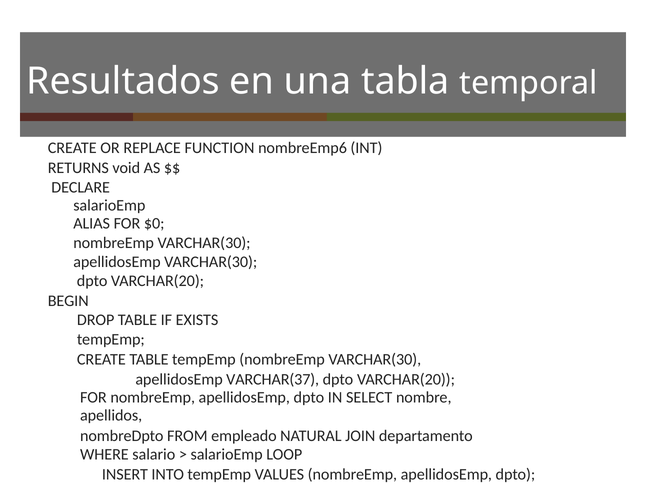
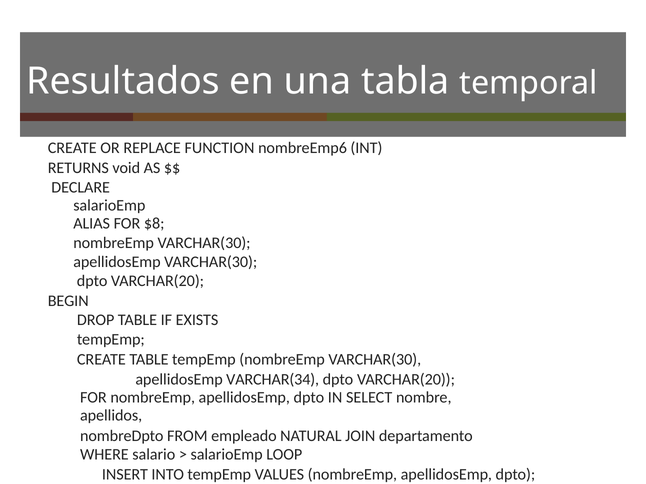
$0: $0 -> $8 (154, 224)
VARCHAR(37: VARCHAR(37 -> VARCHAR(34 (273, 380)
